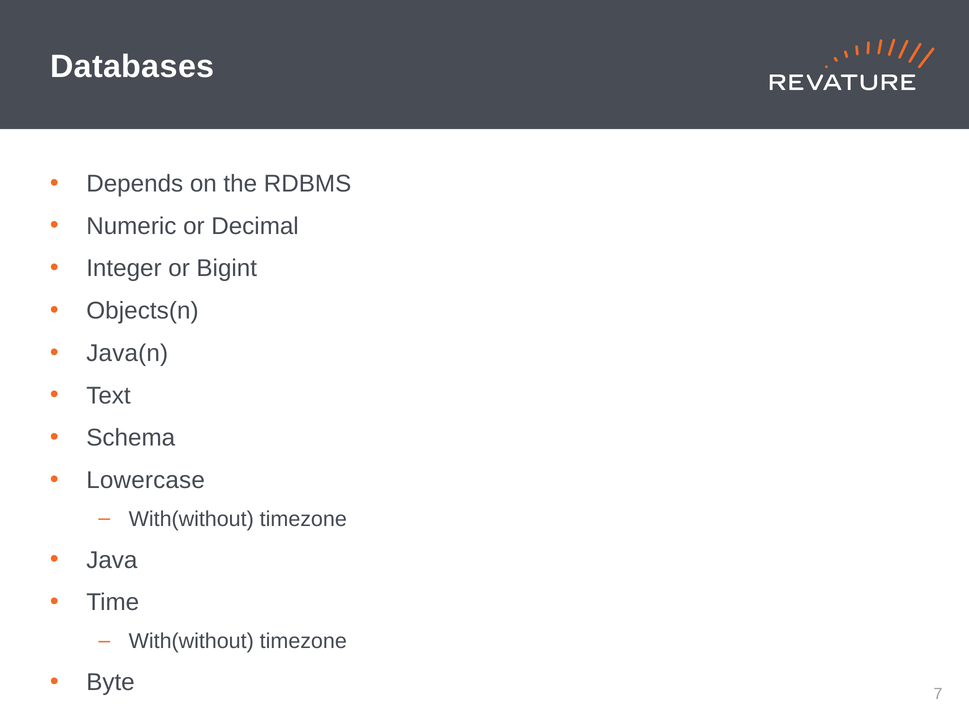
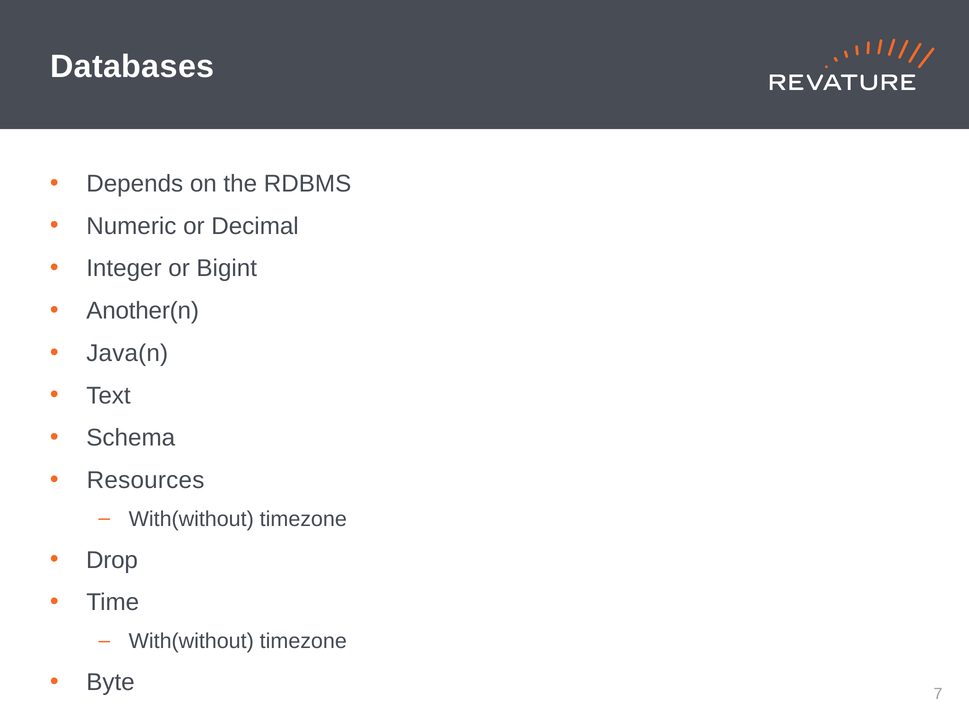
Objects(n: Objects(n -> Another(n (143, 311)
Lowercase: Lowercase -> Resources (146, 481)
Java: Java -> Drop (112, 561)
